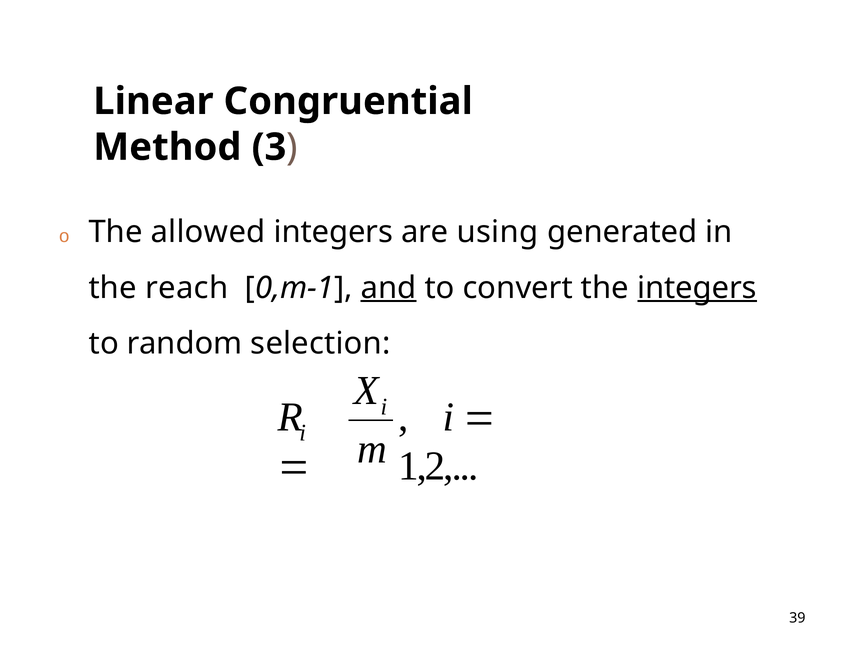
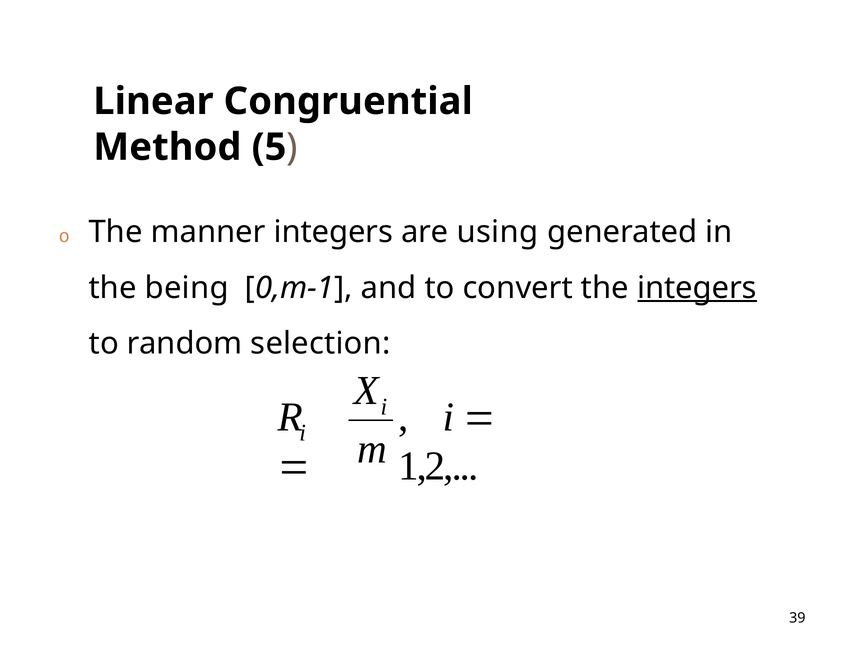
3: 3 -> 5 (269, 147)
allowed: allowed -> manner (208, 232)
reach: reach -> being (187, 288)
and underline: present -> none (389, 288)
